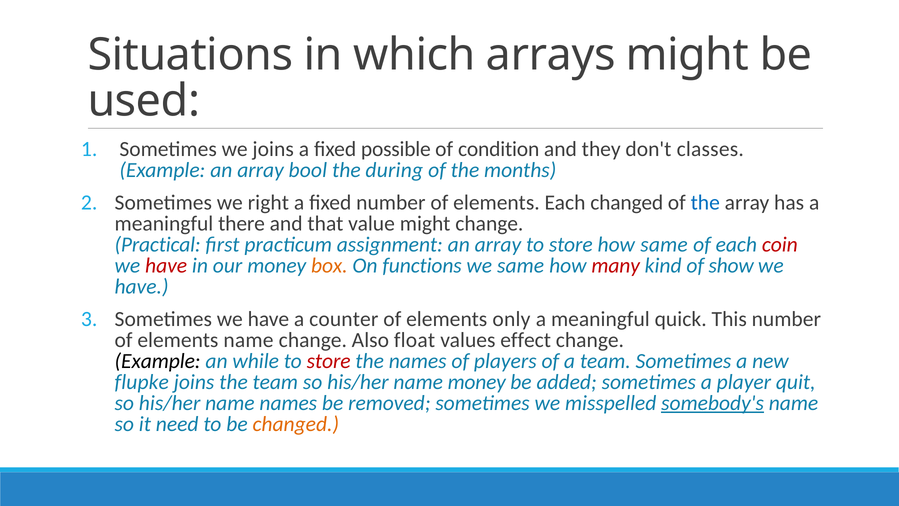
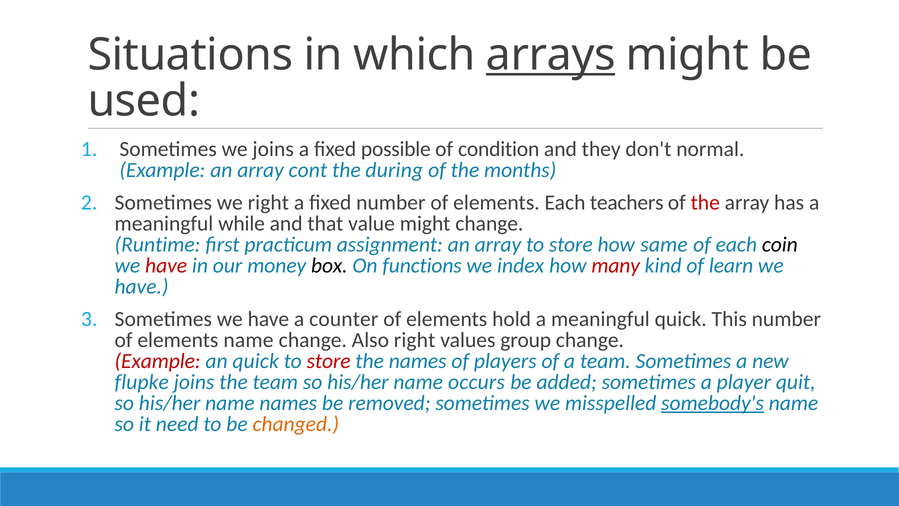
arrays underline: none -> present (551, 55)
classes: classes -> normal (710, 149)
bool: bool -> cont (308, 170)
Each changed: changed -> teachers (627, 203)
the colour: blue -> red (705, 203)
there: there -> while (242, 224)
Practical: Practical -> Runtime (158, 245)
coin colour: red -> black (780, 245)
box colour: orange -> black (329, 265)
we same: same -> index (521, 265)
show: show -> learn (731, 265)
only: only -> hold (512, 319)
Also float: float -> right (415, 340)
effect: effect -> group (526, 340)
Example colour: black -> red (158, 361)
an while: while -> quick (256, 361)
name money: money -> occurs (477, 382)
